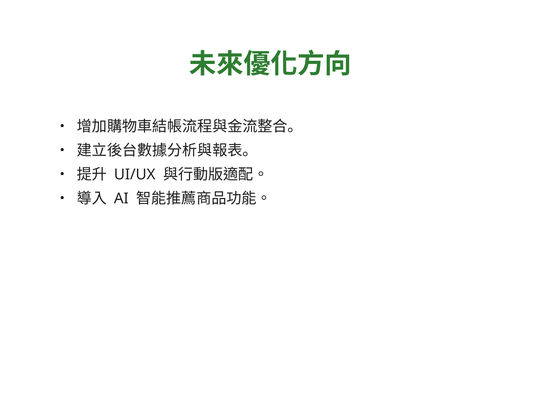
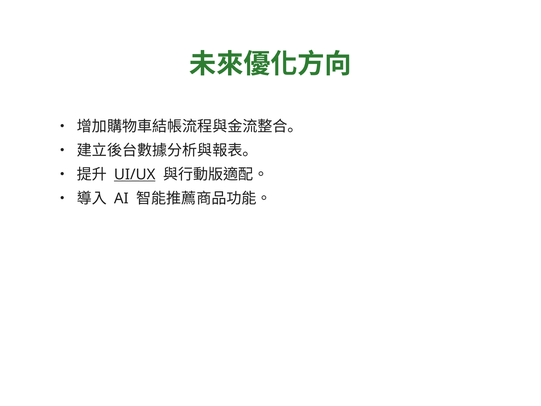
UI/UX underline: none -> present (135, 174)
